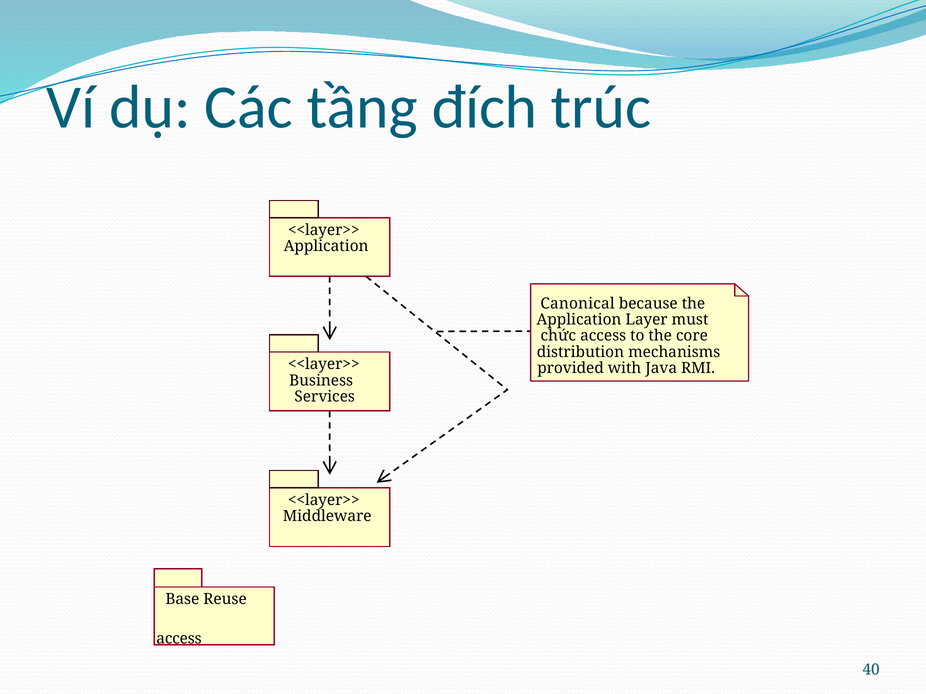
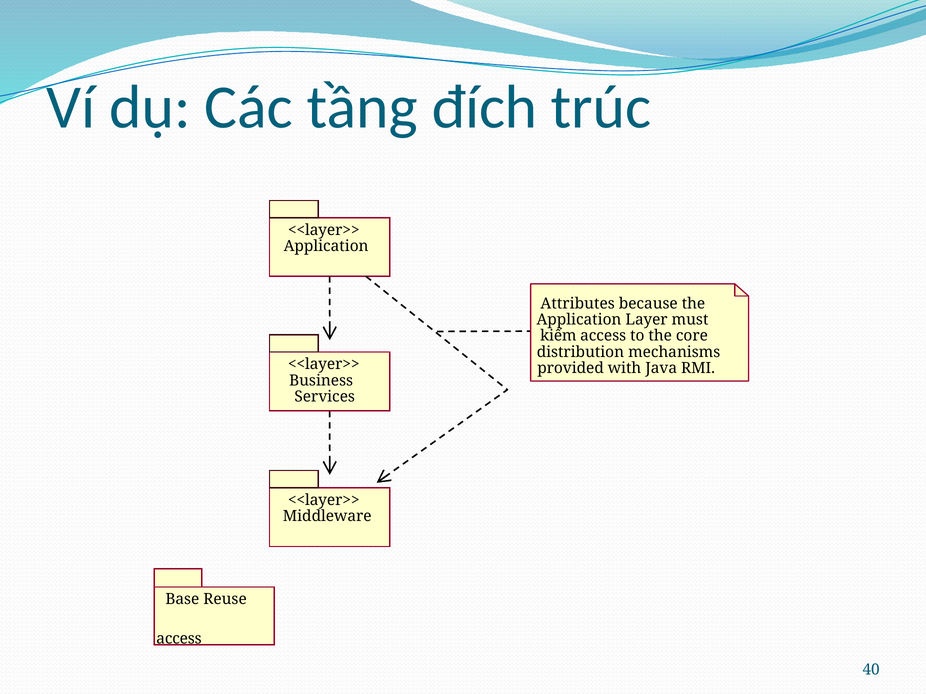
Canonical: Canonical -> Attributes (578, 304)
chức: chức -> kiếm (558, 336)
